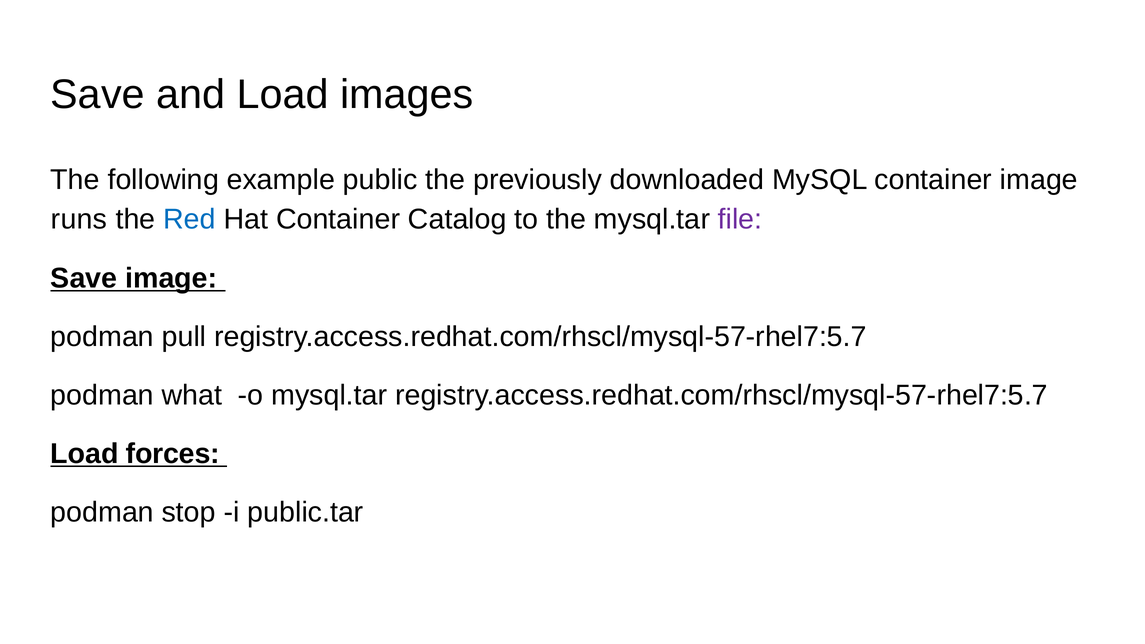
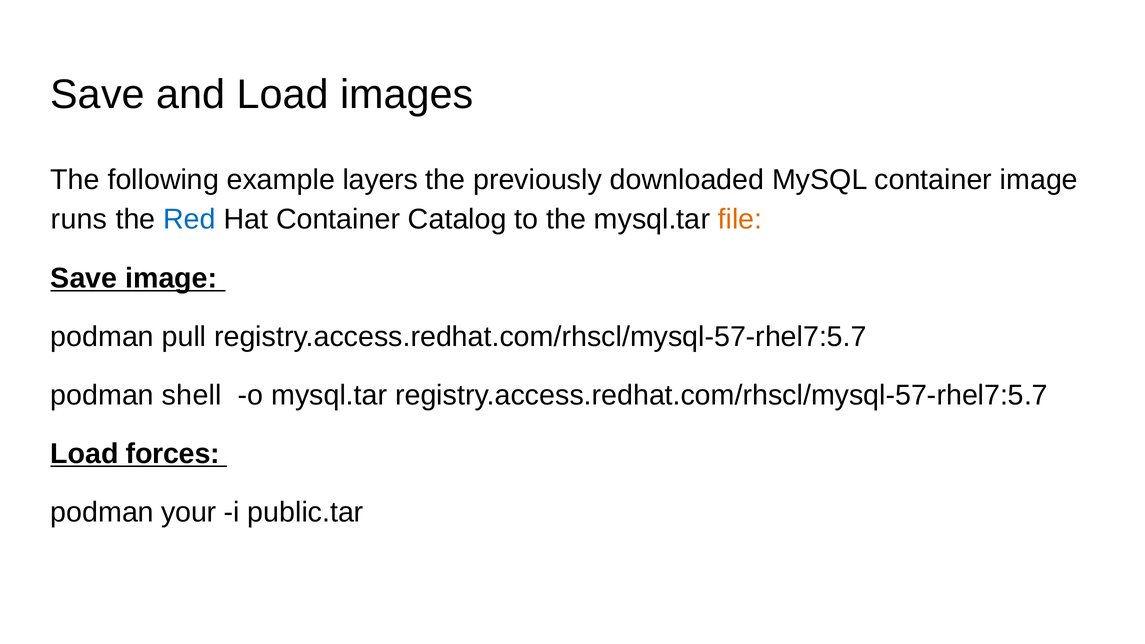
public: public -> layers (380, 180)
file colour: purple -> orange (740, 220)
what: what -> shell (192, 395)
stop: stop -> your (189, 512)
